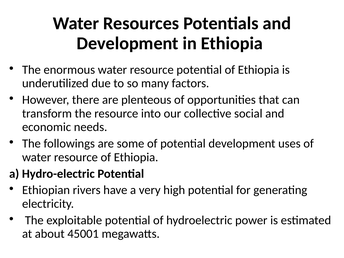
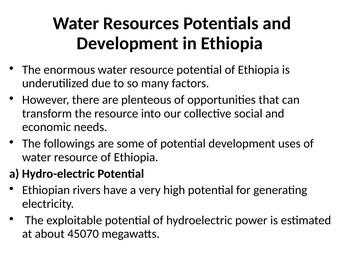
45001: 45001 -> 45070 (83, 234)
